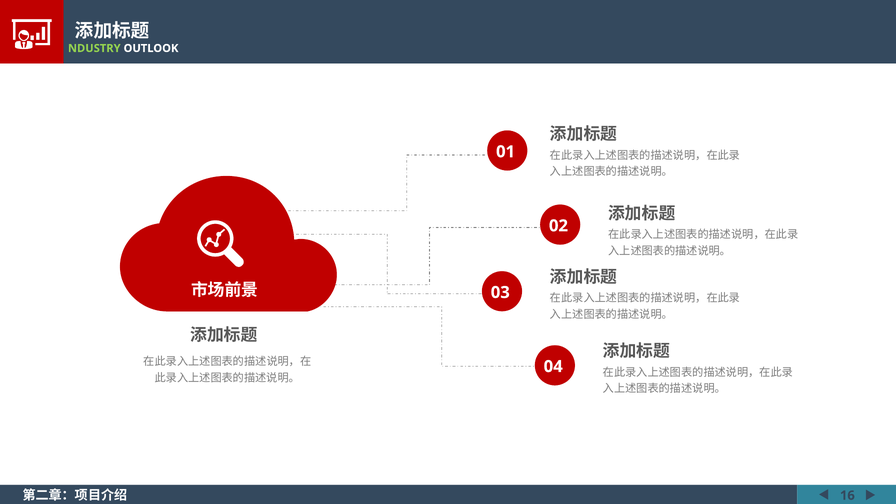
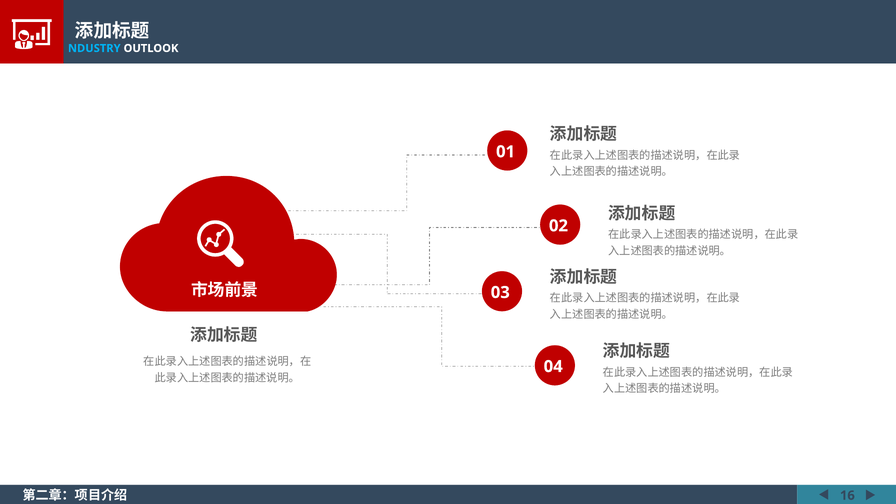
NDUSTRY colour: light green -> light blue (94, 48)
